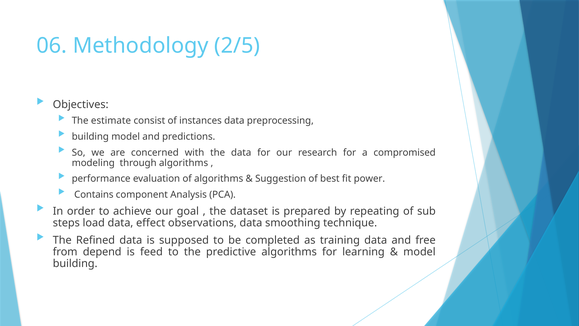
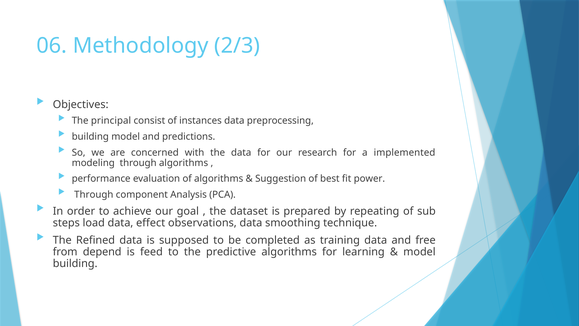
2/5: 2/5 -> 2/3 (237, 46)
estimate: estimate -> principal (111, 121)
compromised: compromised -> implemented (405, 152)
Contains: Contains -> Through (94, 194)
